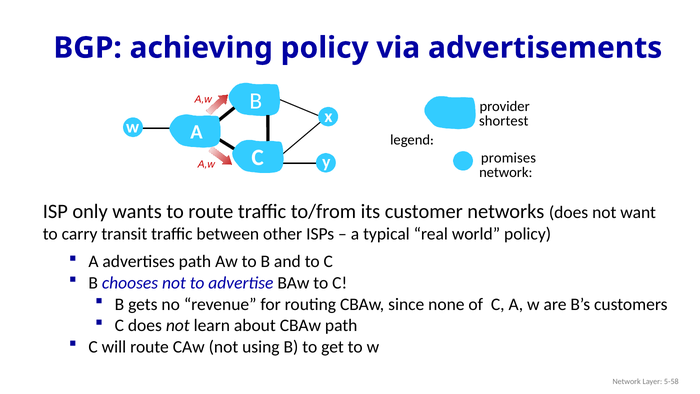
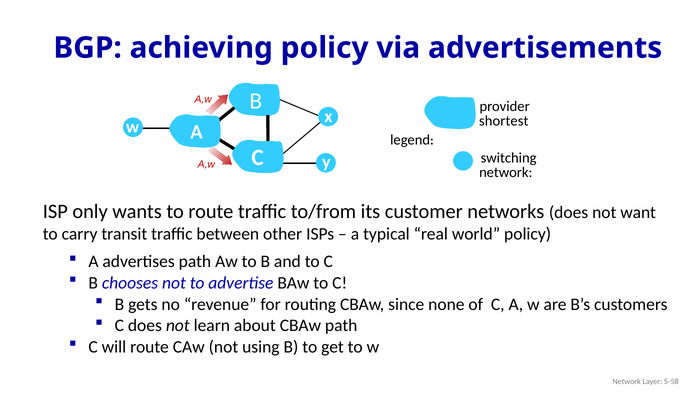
promises: promises -> switching (509, 158)
